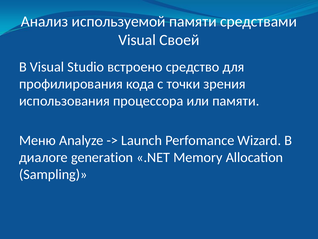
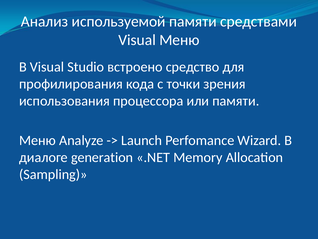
Visual Своей: Своей -> Меню (179, 40)
